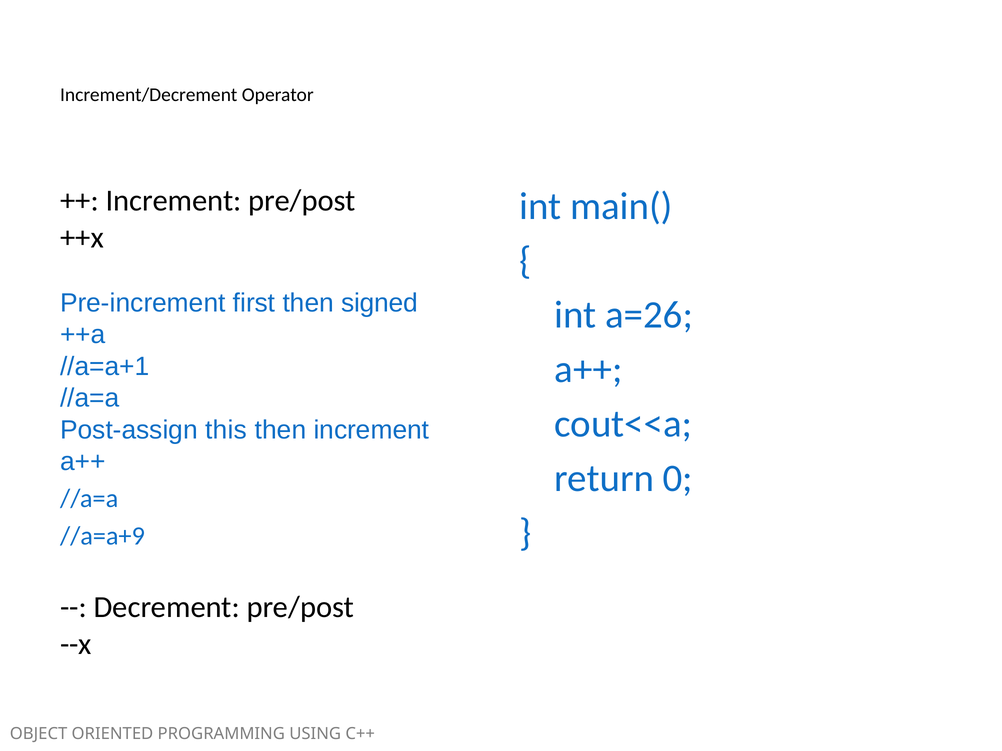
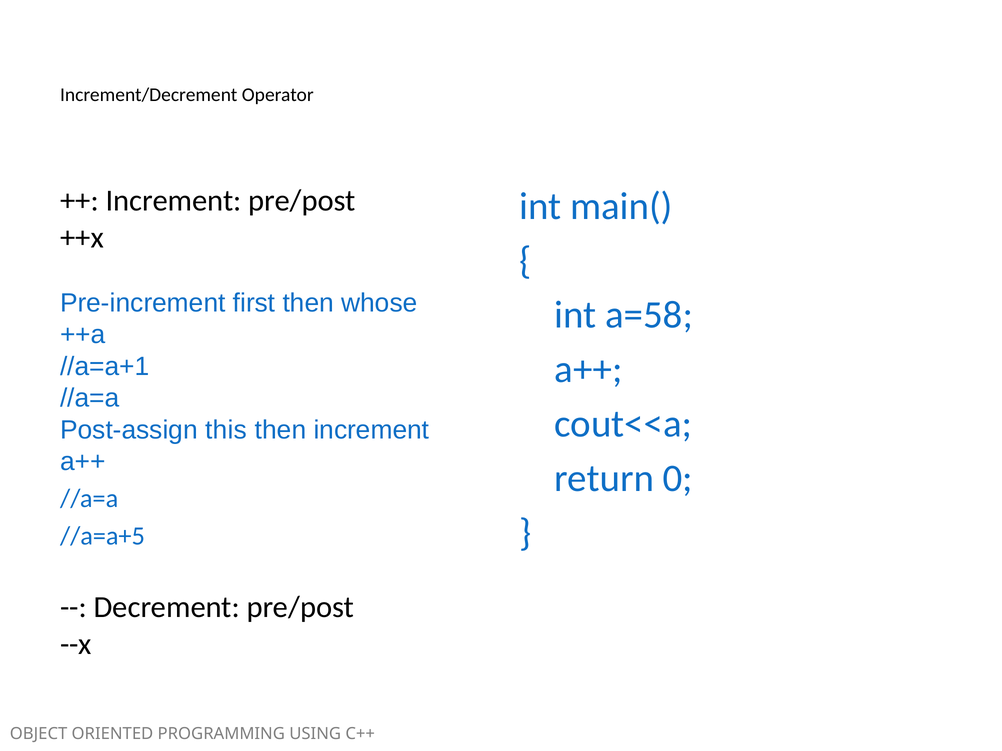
signed: signed -> whose (379, 303)
a=26: a=26 -> a=58 (649, 315)
//a=a+9: //a=a+9 -> //a=a+5 (103, 536)
